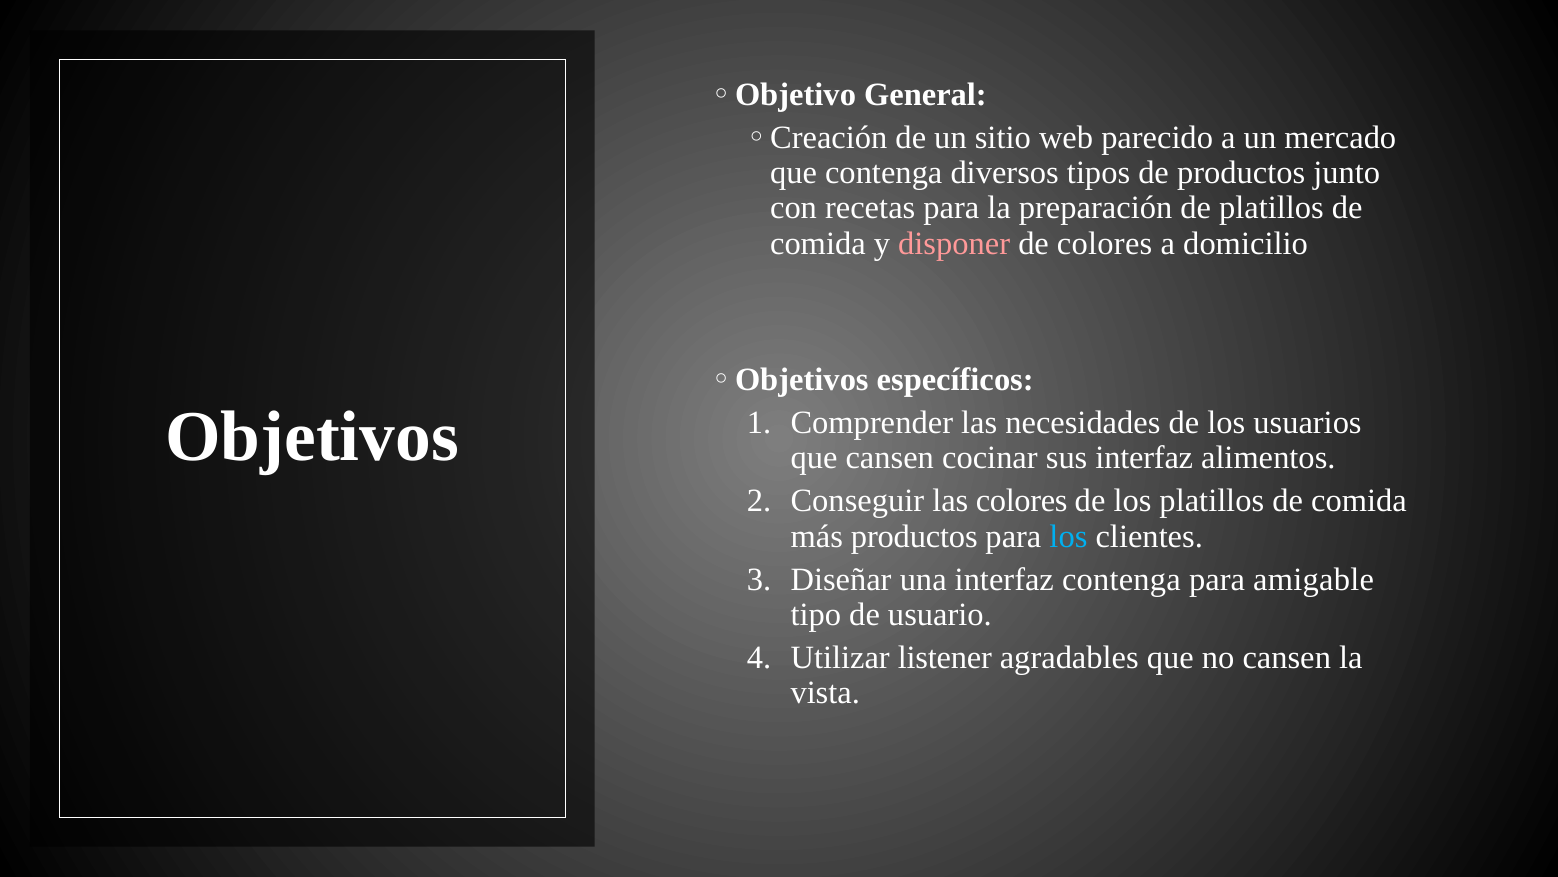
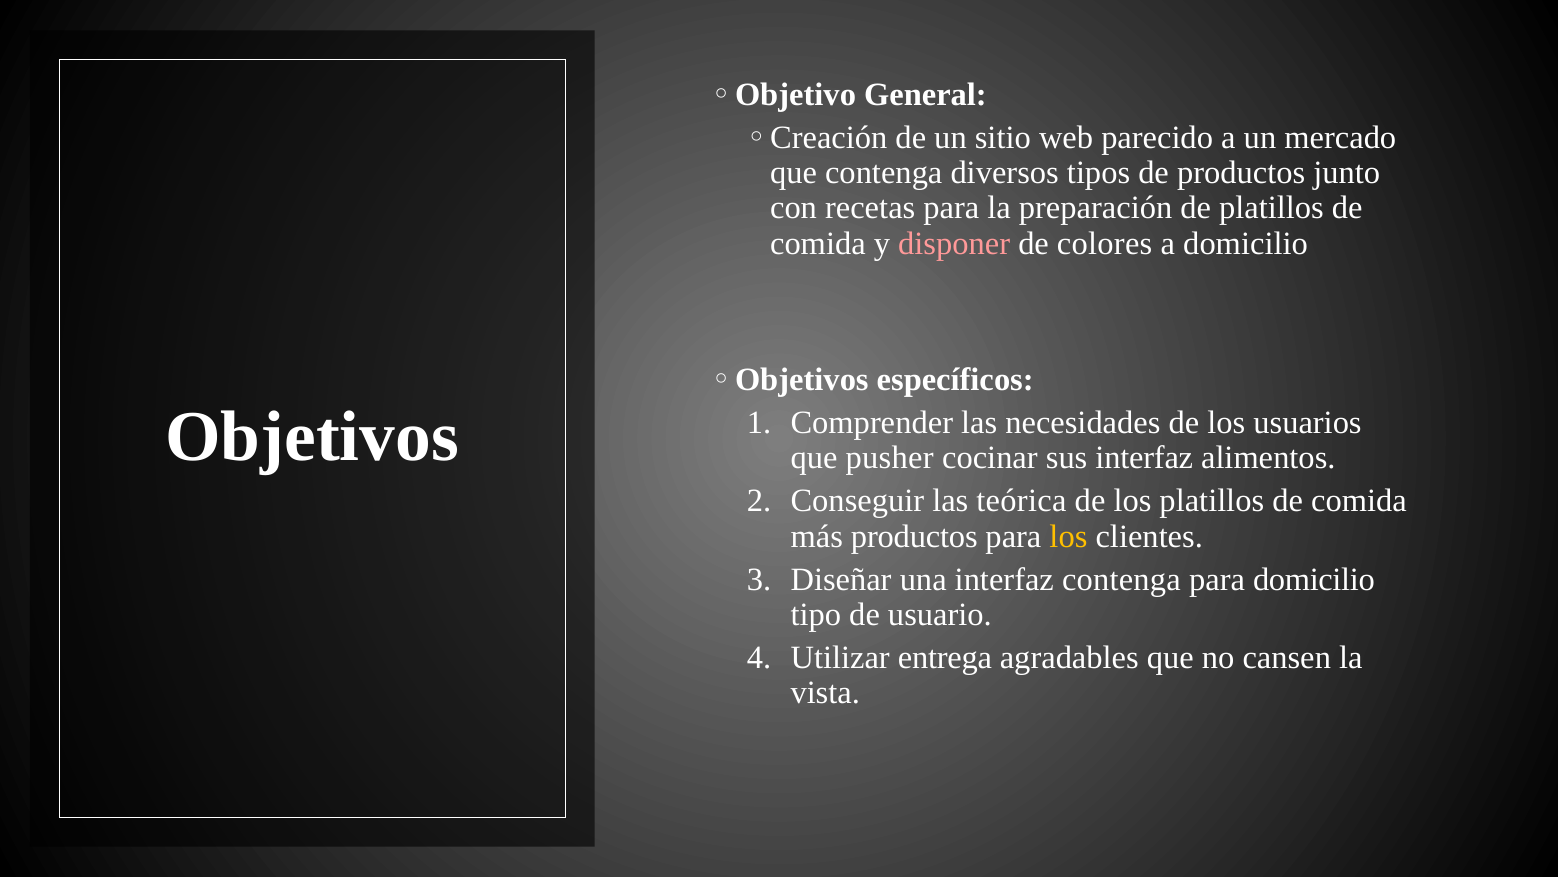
que cansen: cansen -> pusher (890, 458)
las colores: colores -> teórica (1021, 501)
los colour: light blue -> yellow (1068, 536)
para amigable: amigable -> domicilio (1314, 579)
listener: listener -> entrega (945, 657)
